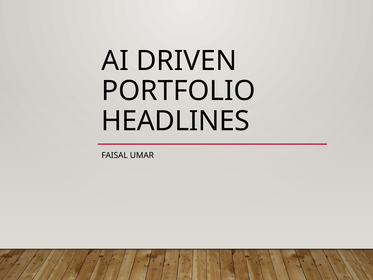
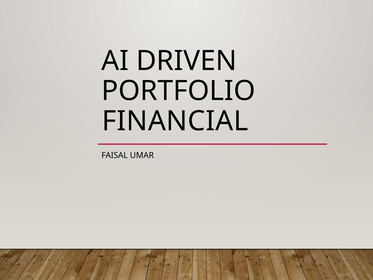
HEADLINES: HEADLINES -> FINANCIAL (175, 121)
